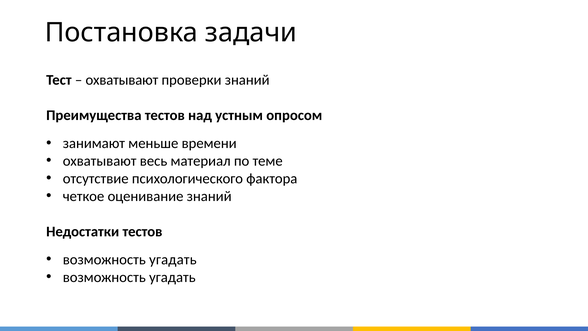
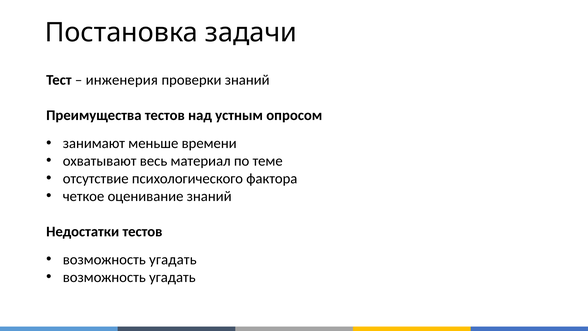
охватывают: охватывают -> инженерия (122, 80)
